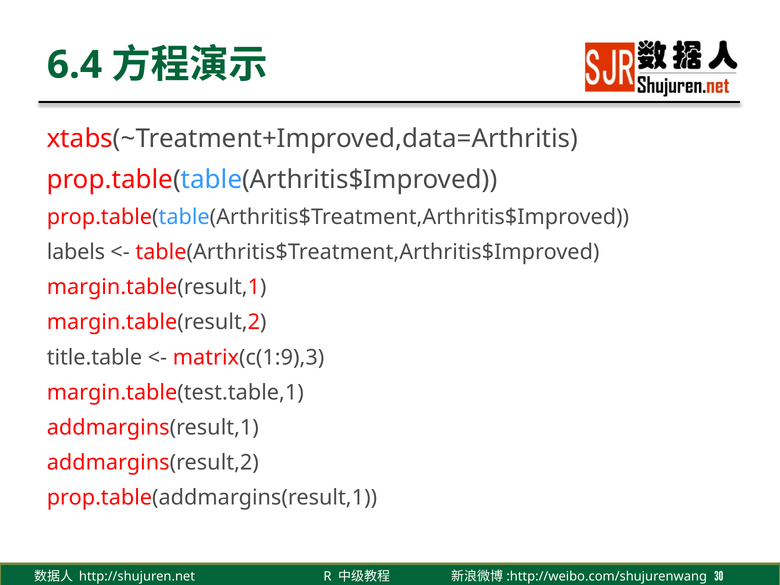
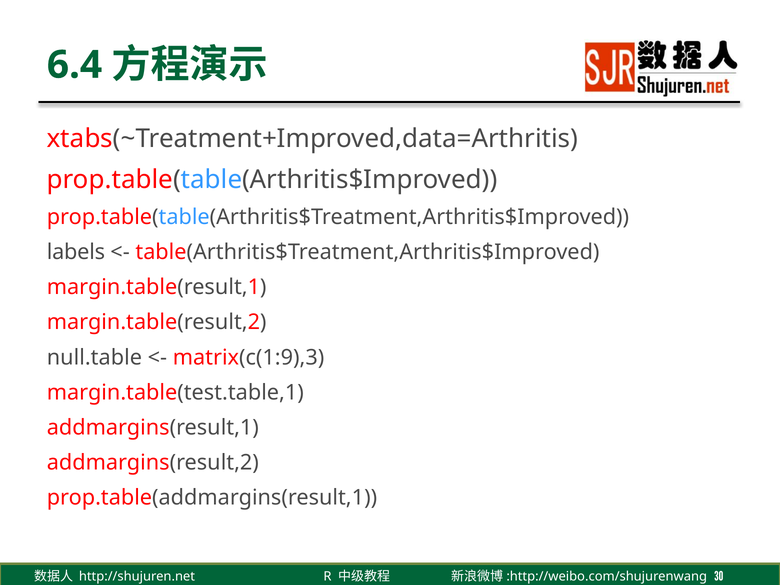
title.table: title.table -> null.table (94, 357)
